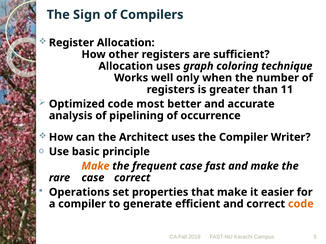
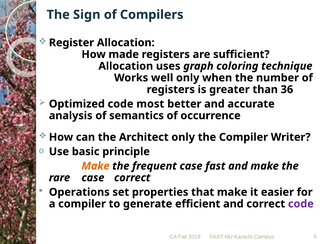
other: other -> made (124, 54)
11: 11 -> 36 (287, 90)
pipelining: pipelining -> semantics (137, 116)
Architect uses: uses -> only (183, 137)
code colour: orange -> purple (301, 204)
